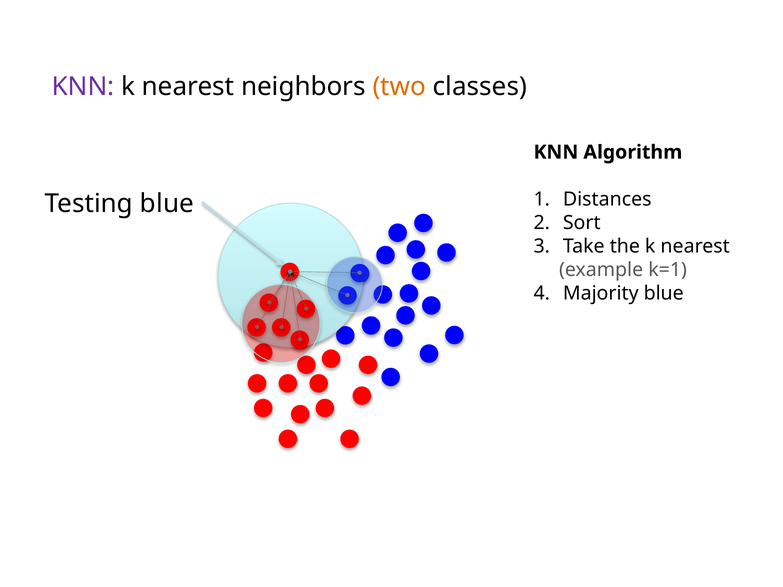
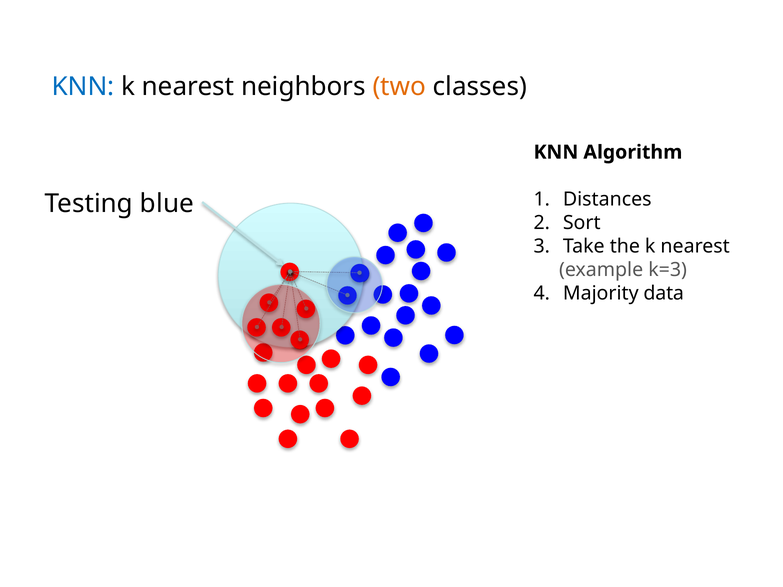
KNN colour: purple -> blue (83, 87)
k=1: k=1 -> k=3 (668, 270)
Majority blue: blue -> data (664, 293)
